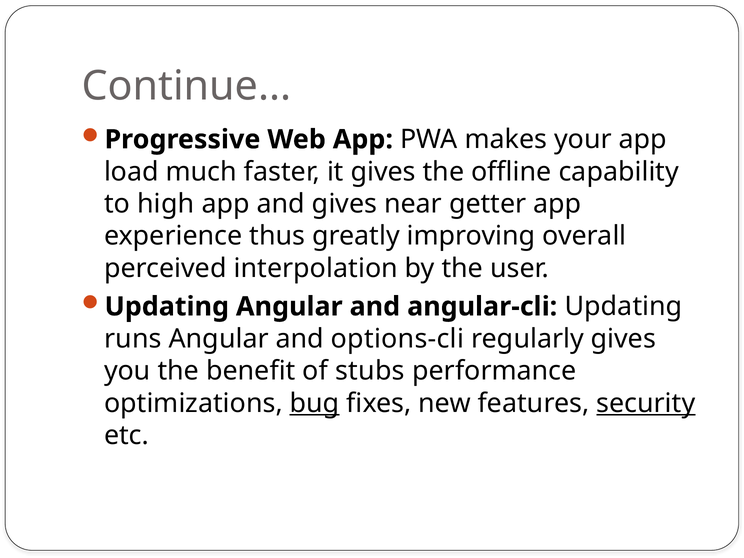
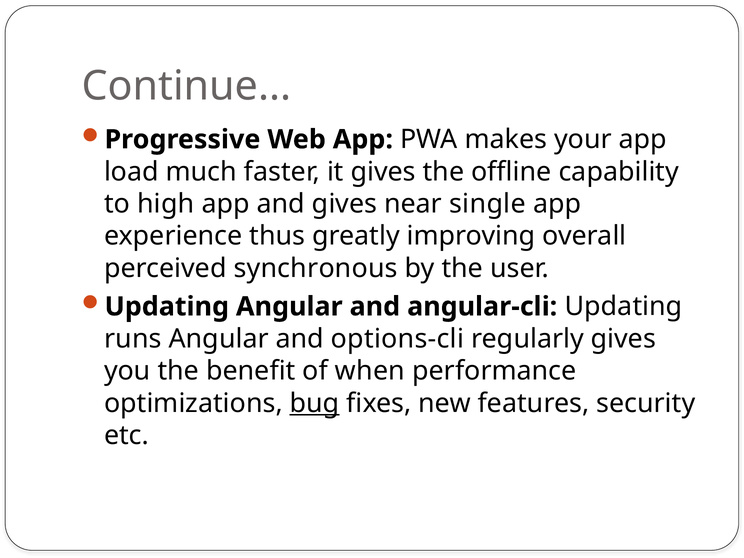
getter: getter -> single (488, 204)
interpolation: interpolation -> synchronous (316, 268)
stubs: stubs -> when (370, 371)
security underline: present -> none (646, 403)
